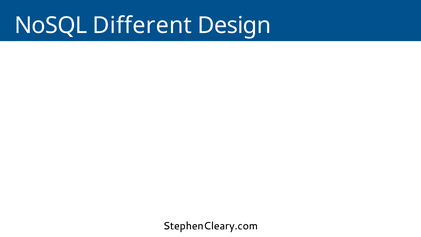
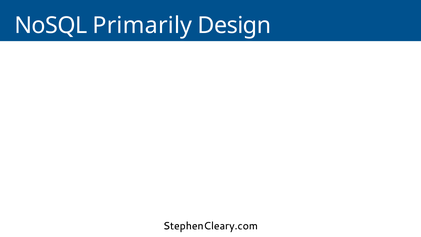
Different: Different -> Primarily (142, 26)
